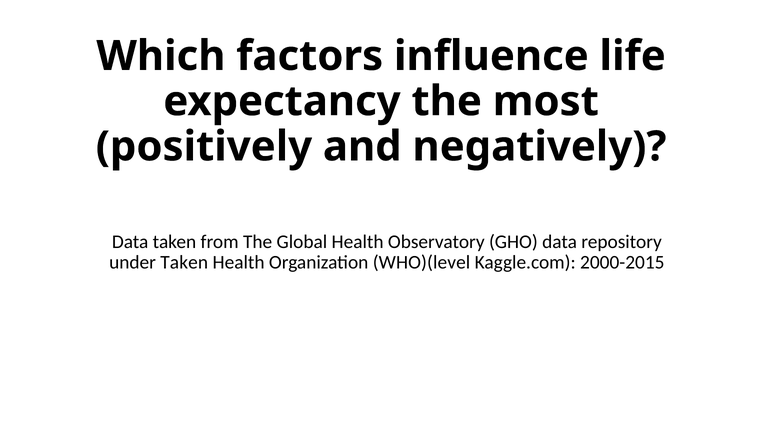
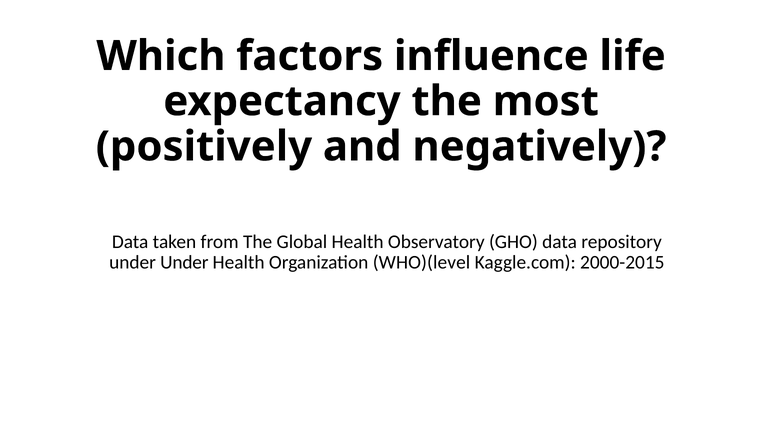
under Taken: Taken -> Under (184, 263)
